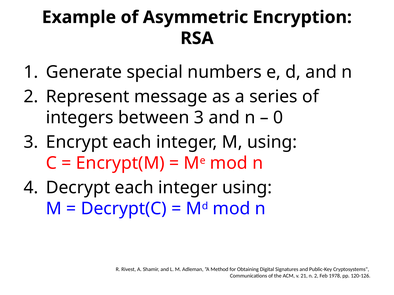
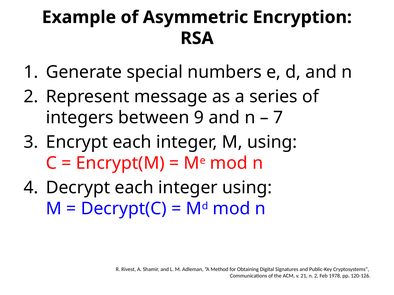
between 3: 3 -> 9 (199, 118)
0: 0 -> 7 (278, 118)
